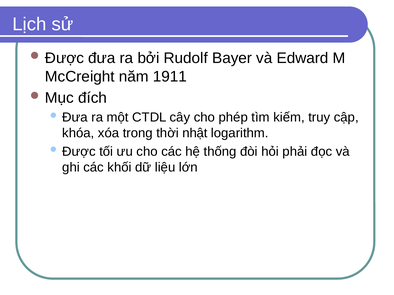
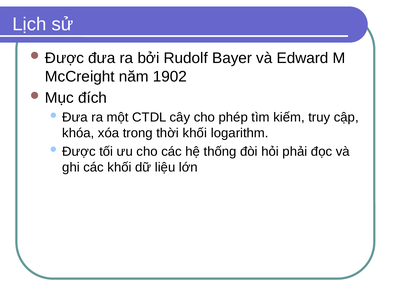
1911: 1911 -> 1902 (170, 77)
thời nhật: nhật -> khối (195, 133)
